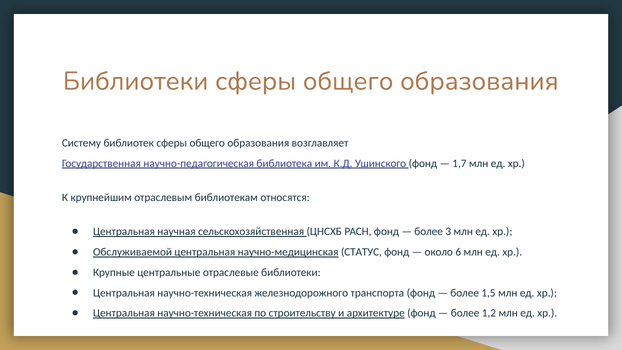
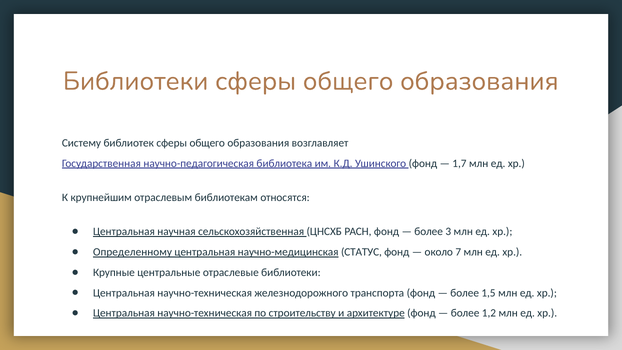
Обслуживаемой: Обслуживаемой -> Определенному (133, 252)
6: 6 -> 7 (458, 252)
